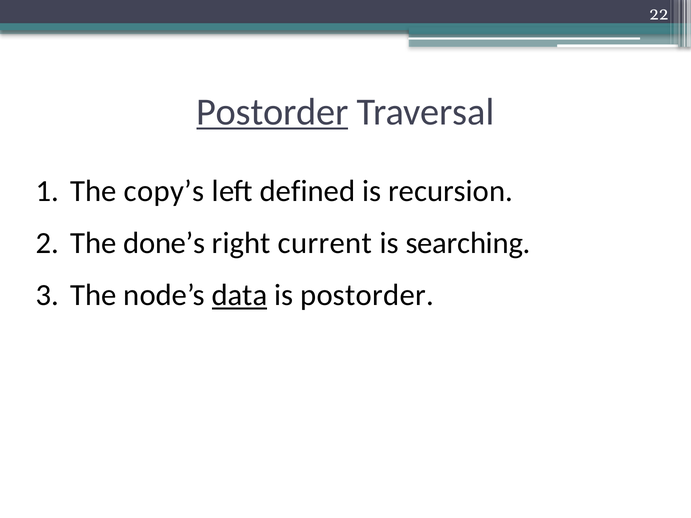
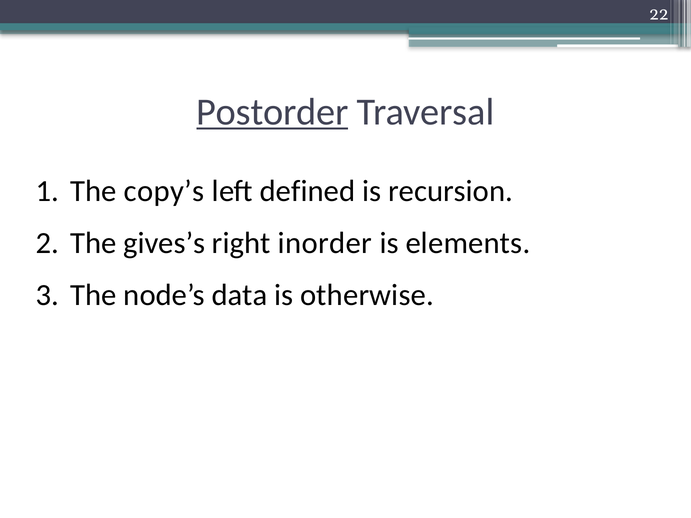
done’s: done’s -> gives’s (164, 243)
current: current -> inorder (325, 243)
searching: searching -> elements (468, 243)
data underline: present -> none (240, 295)
is postorder: postorder -> otherwise (367, 295)
